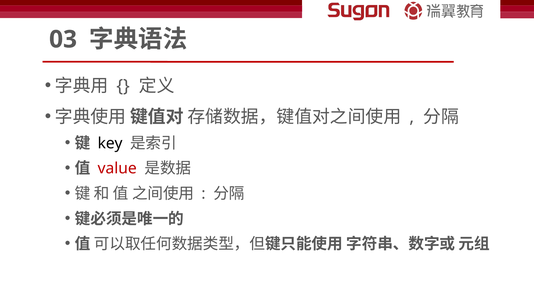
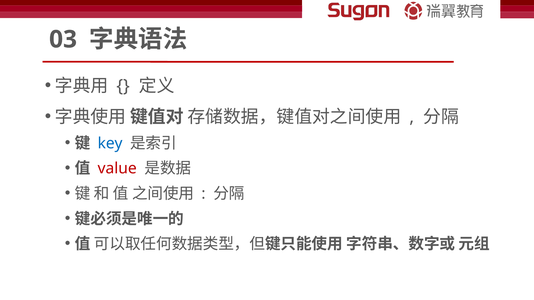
key colour: black -> blue (110, 143)
